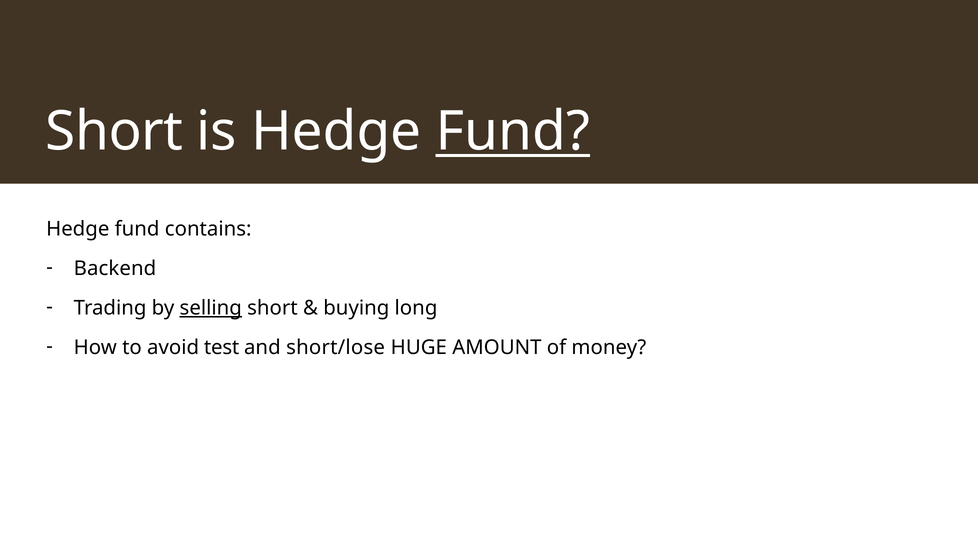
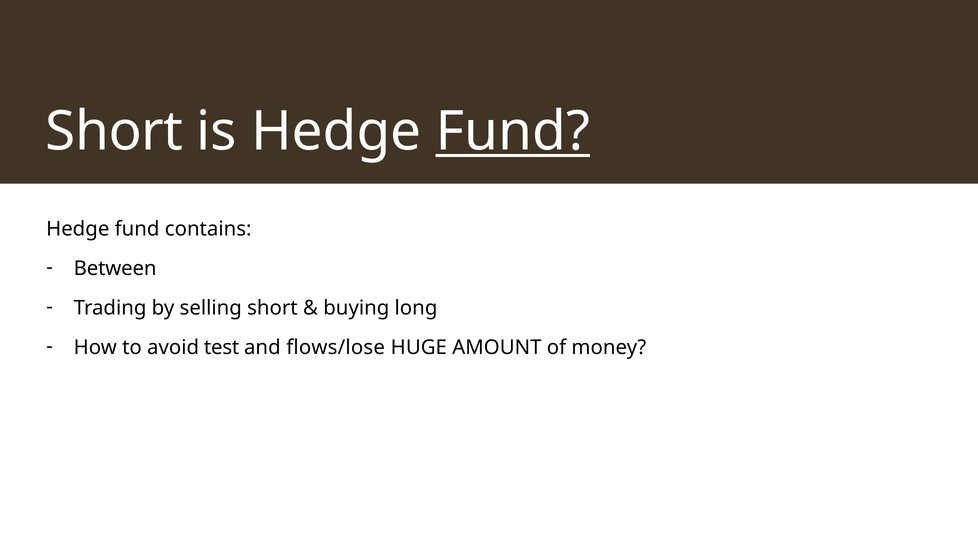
Backend: Backend -> Between (115, 268)
selling underline: present -> none (211, 308)
short/lose: short/lose -> flows/lose (336, 347)
